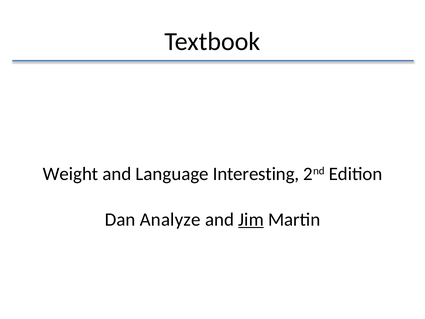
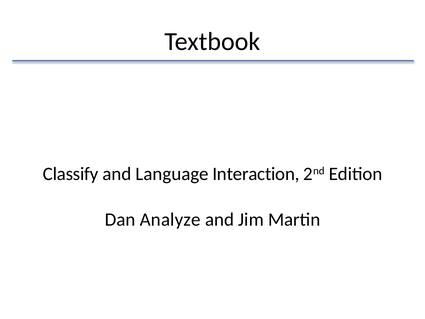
Weight: Weight -> Classify (71, 174)
Interesting: Interesting -> Interaction (256, 174)
Jim underline: present -> none (251, 219)
